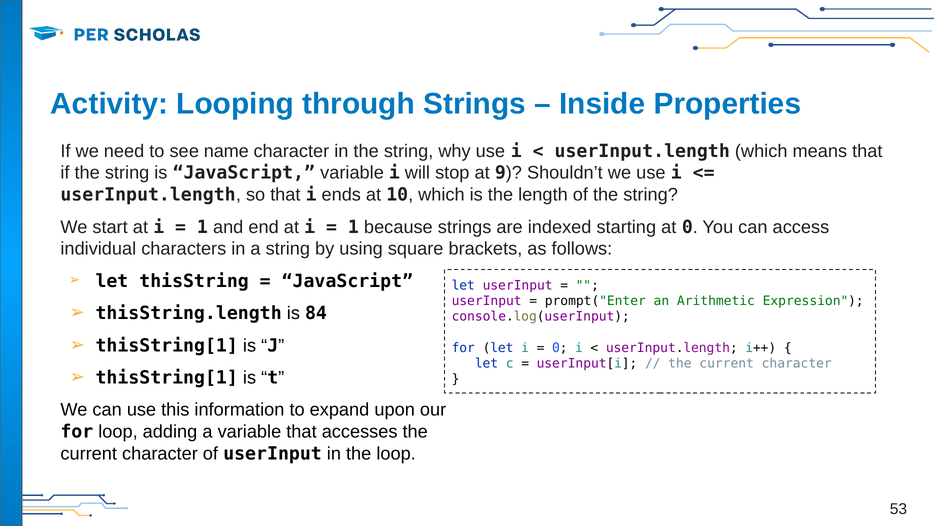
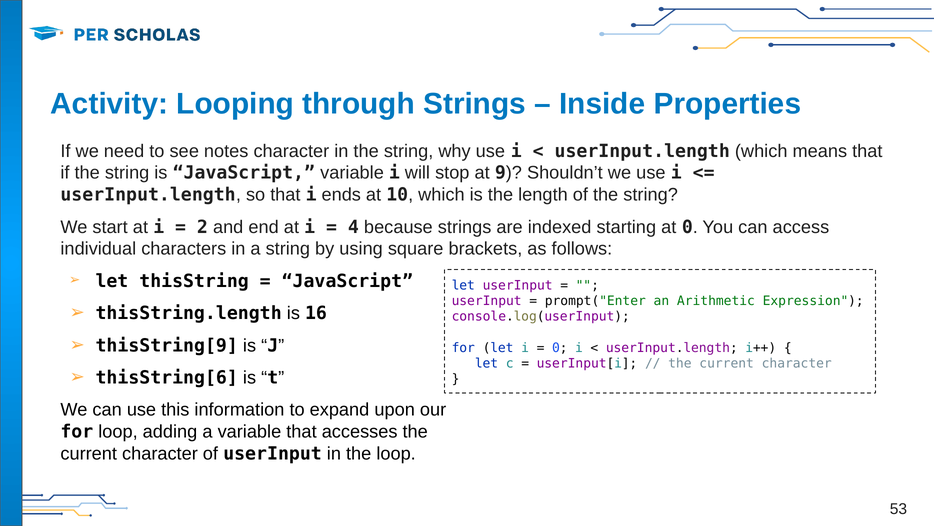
name: name -> notes (226, 151)
1: 1 -> 2 (202, 227)
1: 1 -> 4 (353, 227)
84: 84 -> 16 (316, 313)
thisString[1: thisString[1 -> thisString[9 (167, 345)
thisString[1: thisString[1 -> thisString[6 (167, 377)
